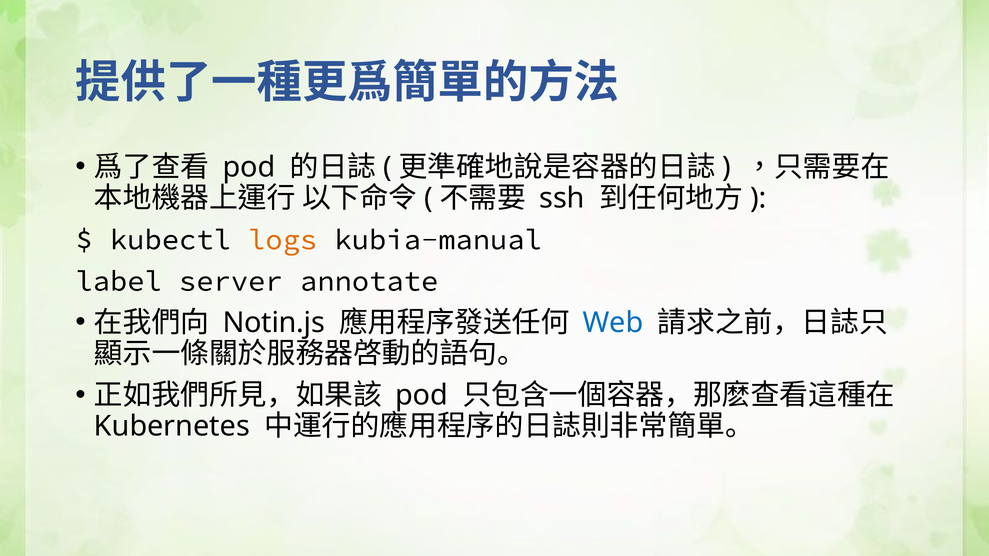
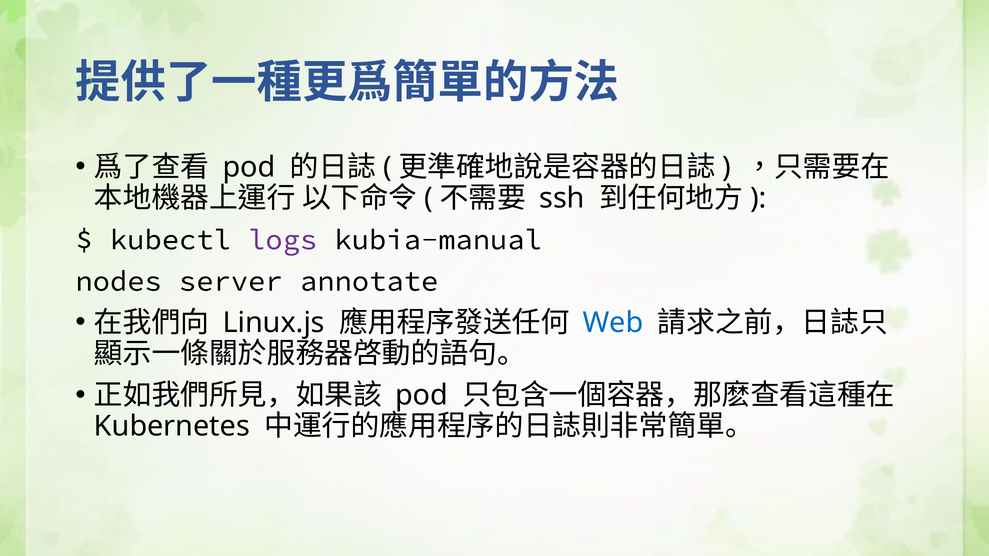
logs colour: orange -> purple (283, 240)
label: label -> nodes (119, 281)
Notin.js: Notin.js -> Linux.js (274, 323)
